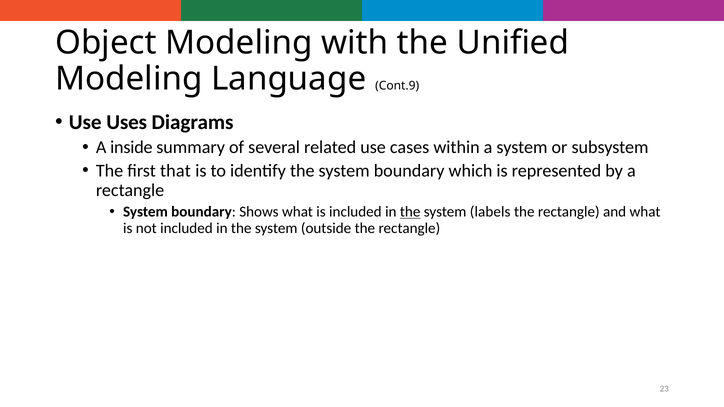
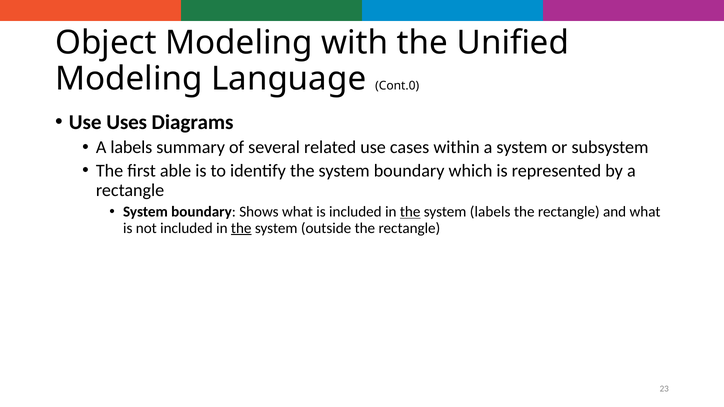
Cont.9: Cont.9 -> Cont.0 (397, 86)
A inside: inside -> labels (131, 147)
that: that -> able (176, 171)
the underline: none -> present (241, 228)
